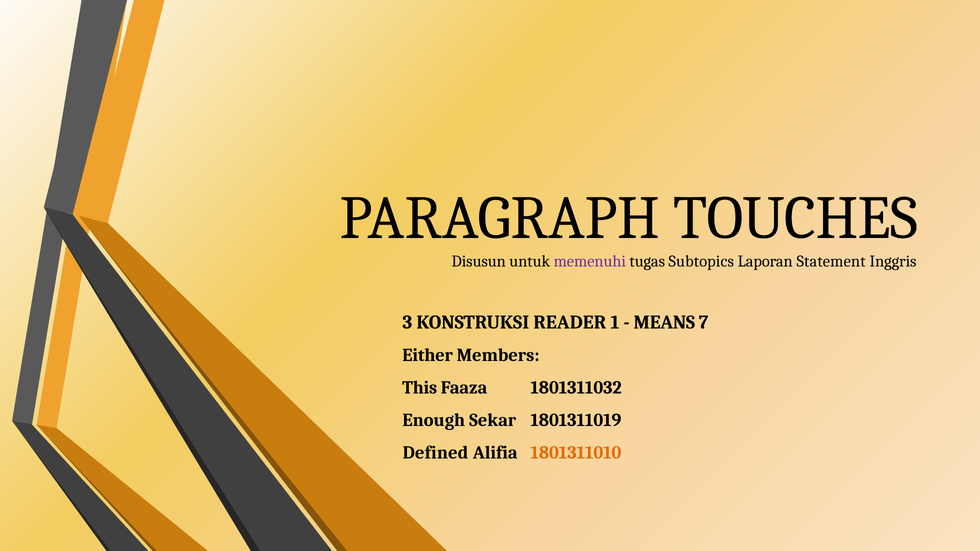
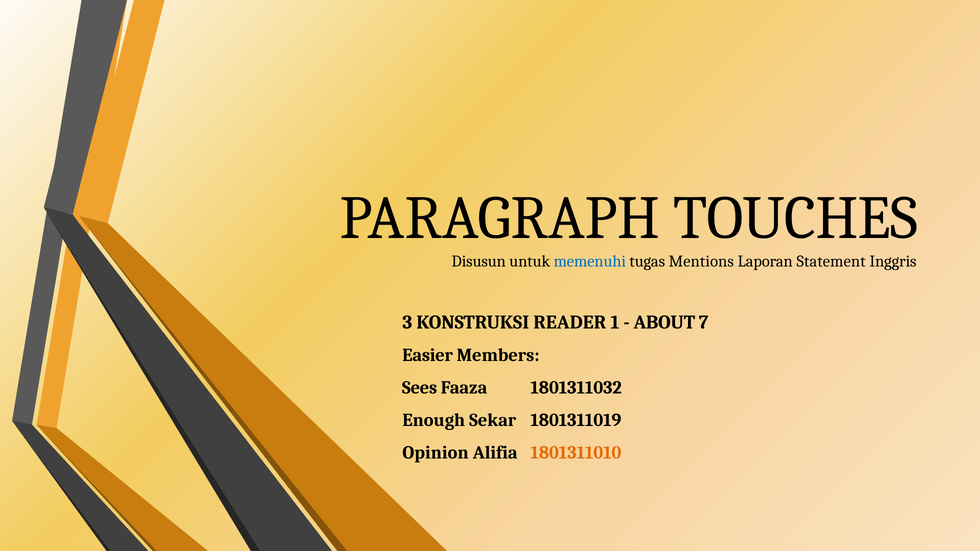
memenuhi colour: purple -> blue (590, 261)
Subtopics: Subtopics -> Mentions (701, 261)
MEANS: MEANS -> ABOUT (664, 322)
Either: Either -> Easier (428, 355)
This: This -> Sees (420, 388)
Defined: Defined -> Opinion (436, 453)
